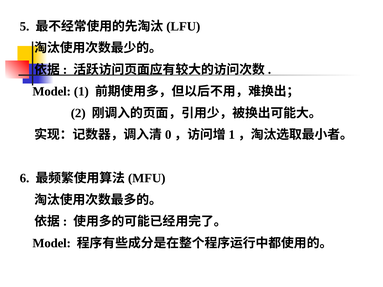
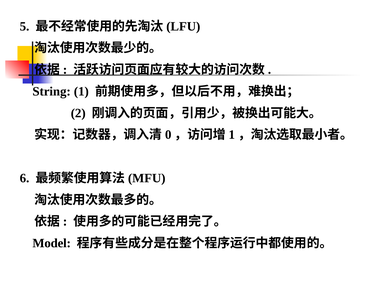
Model: Model -> String (52, 91)
